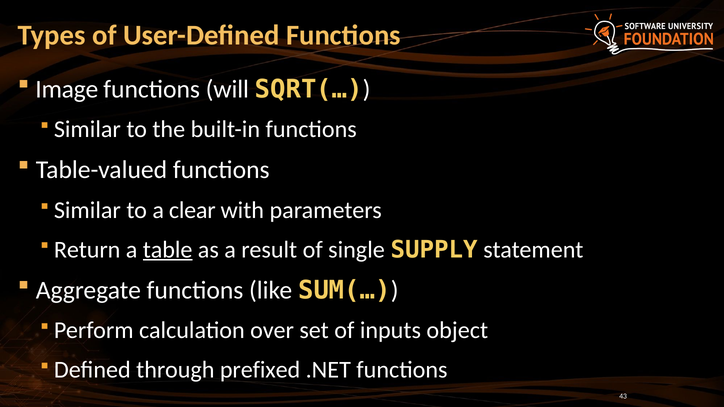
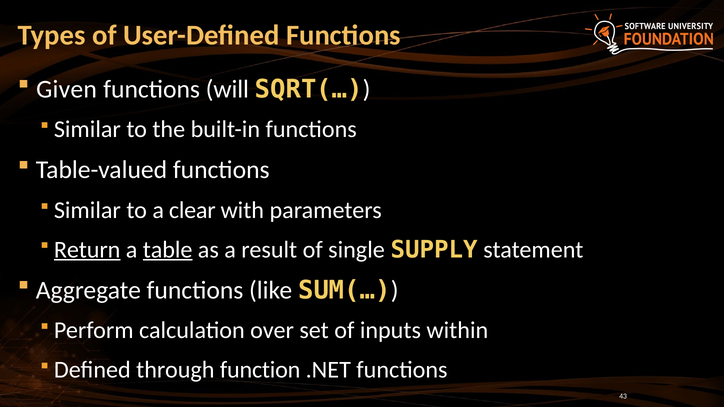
Image: Image -> Given (67, 89)
Return underline: none -> present (87, 250)
object: object -> within (457, 331)
prefixed: prefixed -> function (260, 370)
